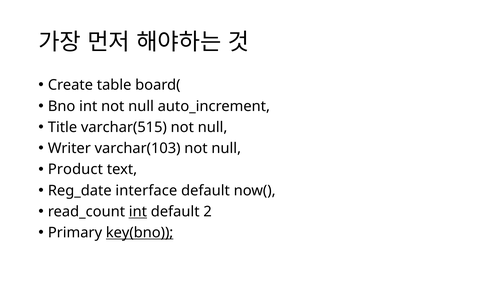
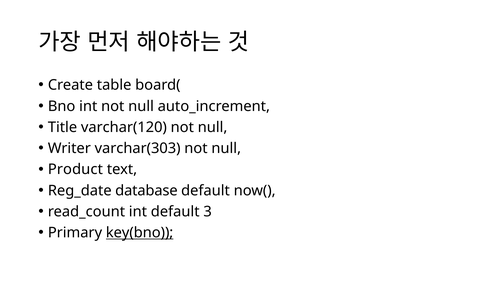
varchar(515: varchar(515 -> varchar(120 (124, 127)
varchar(103: varchar(103 -> varchar(303 (138, 149)
interface: interface -> database (146, 191)
int underline: present -> none (138, 212)
2: 2 -> 3 (208, 212)
